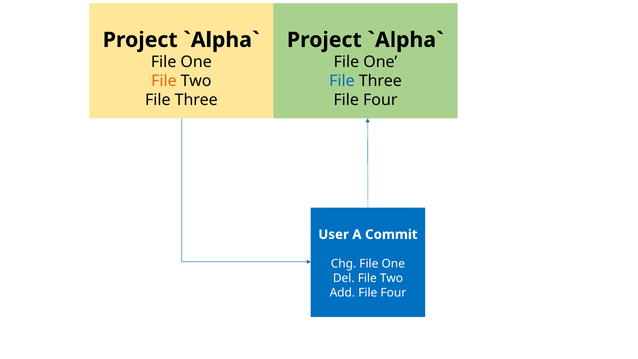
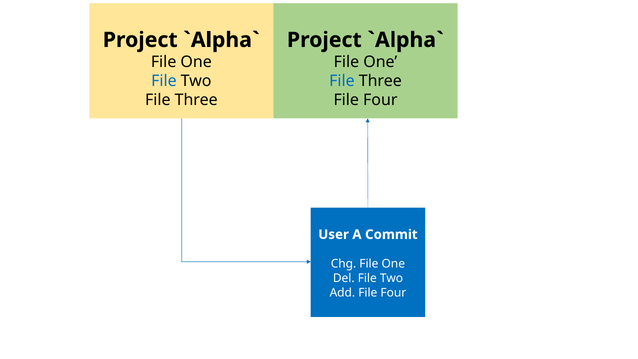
File colour: orange -> blue (164, 81)
